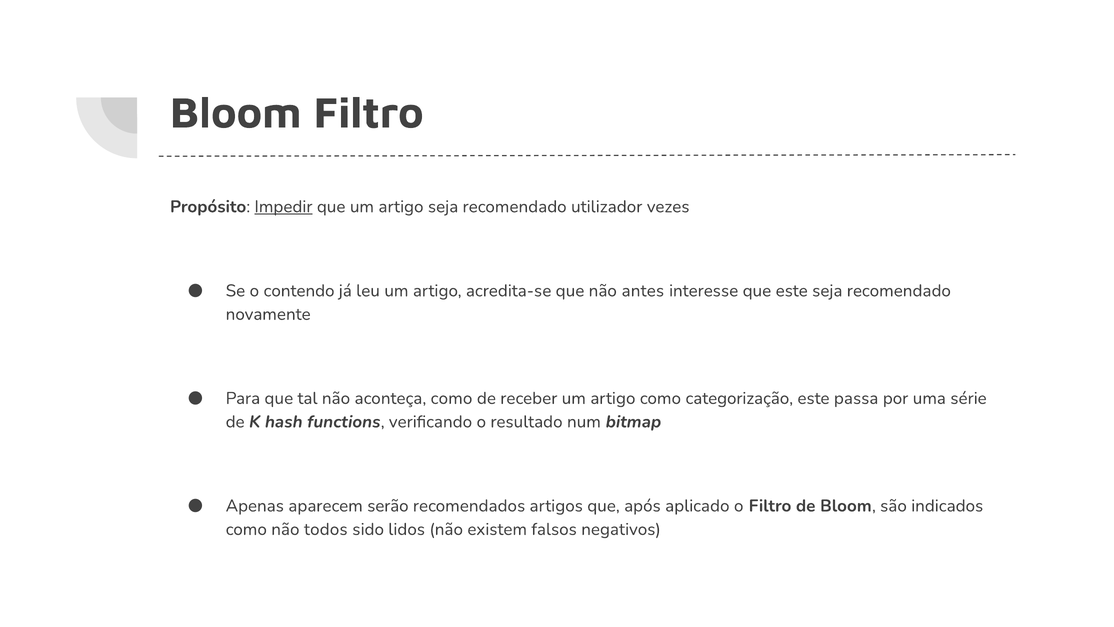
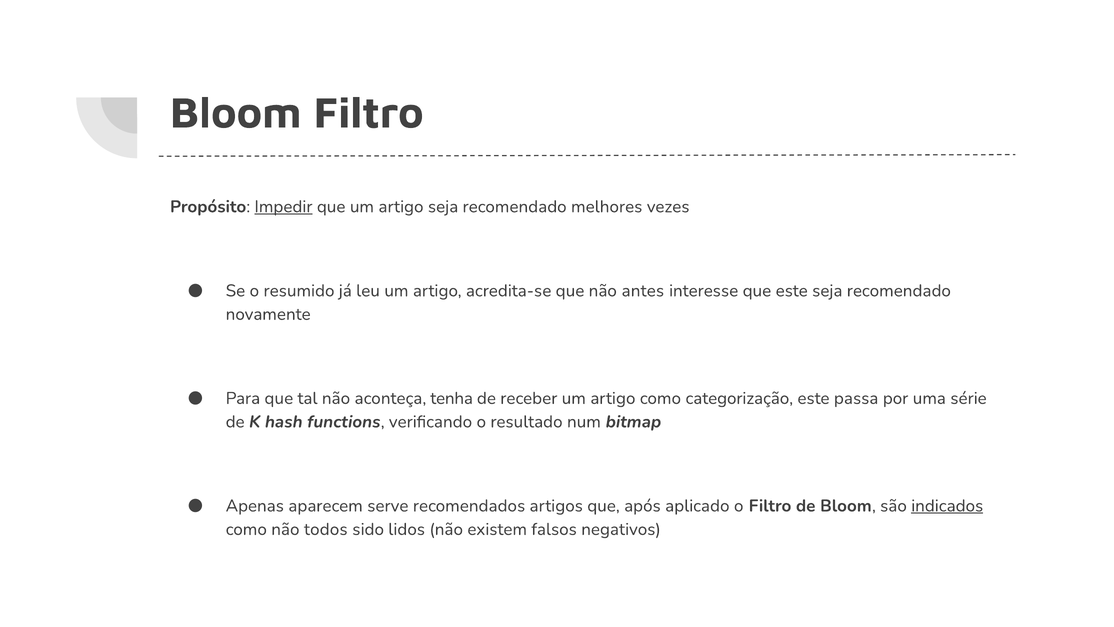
utilizador: utilizador -> melhores (607, 207)
contendo: contendo -> resumido (299, 291)
aconteça como: como -> tenha (452, 398)
serão: serão -> serve (388, 506)
indicados underline: none -> present (947, 506)
